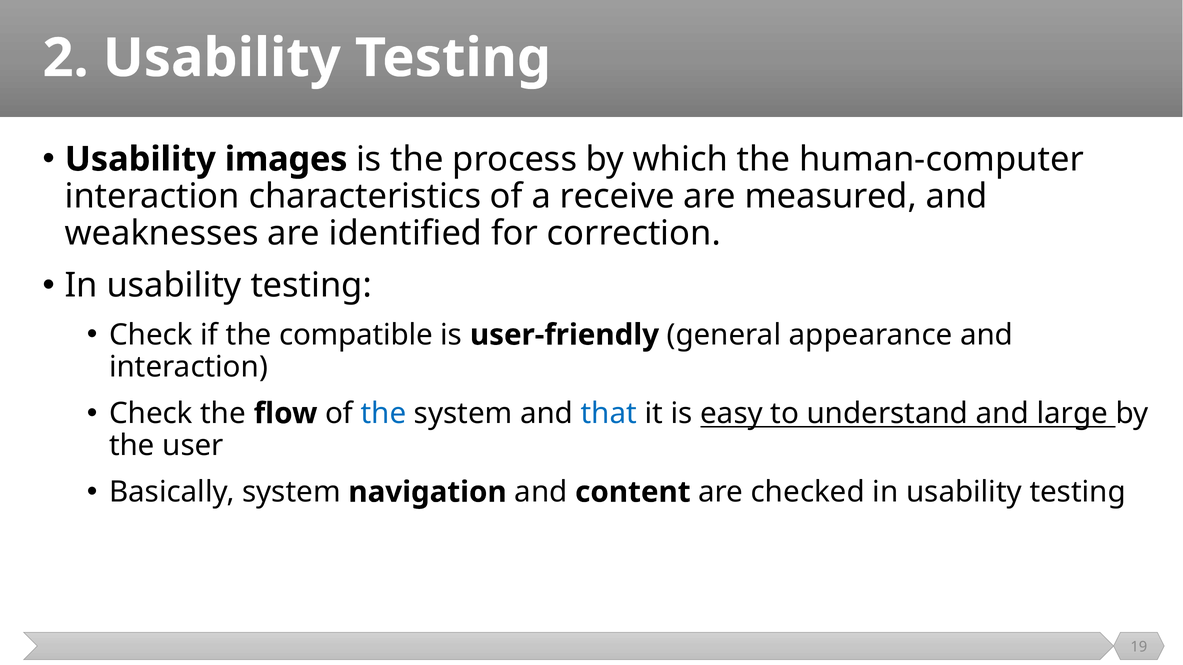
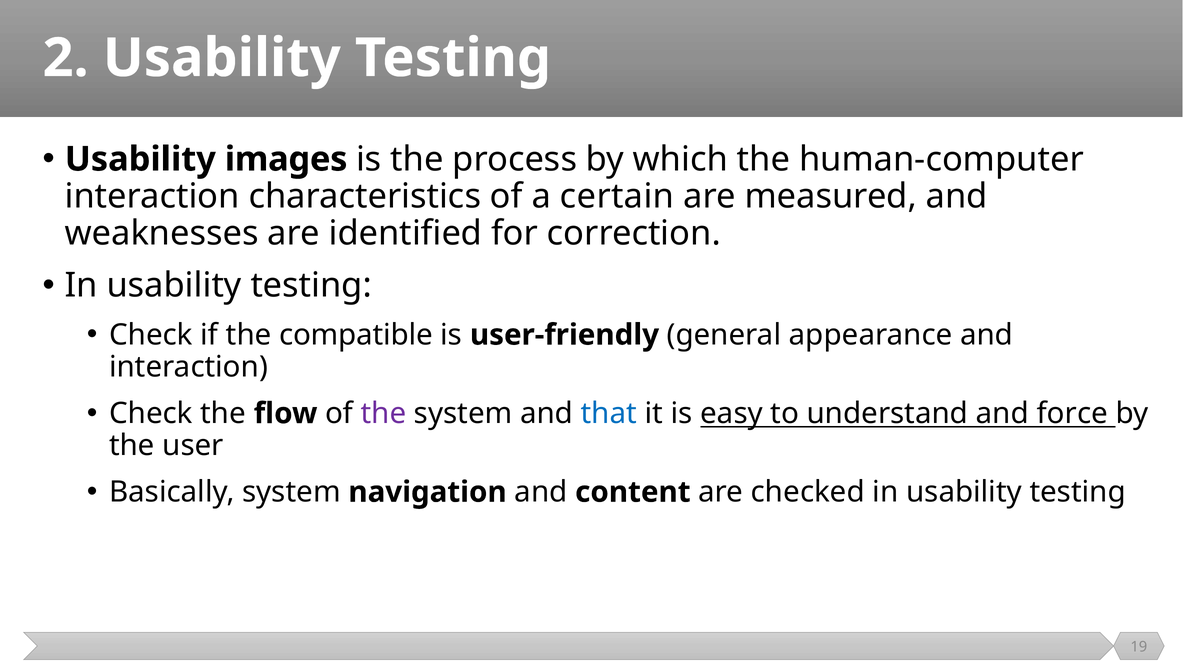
receive: receive -> certain (617, 197)
the colour: blue -> purple (383, 414)
large: large -> force (1072, 414)
